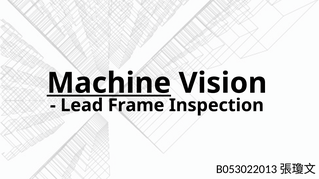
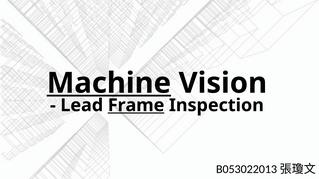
Frame underline: none -> present (136, 106)
